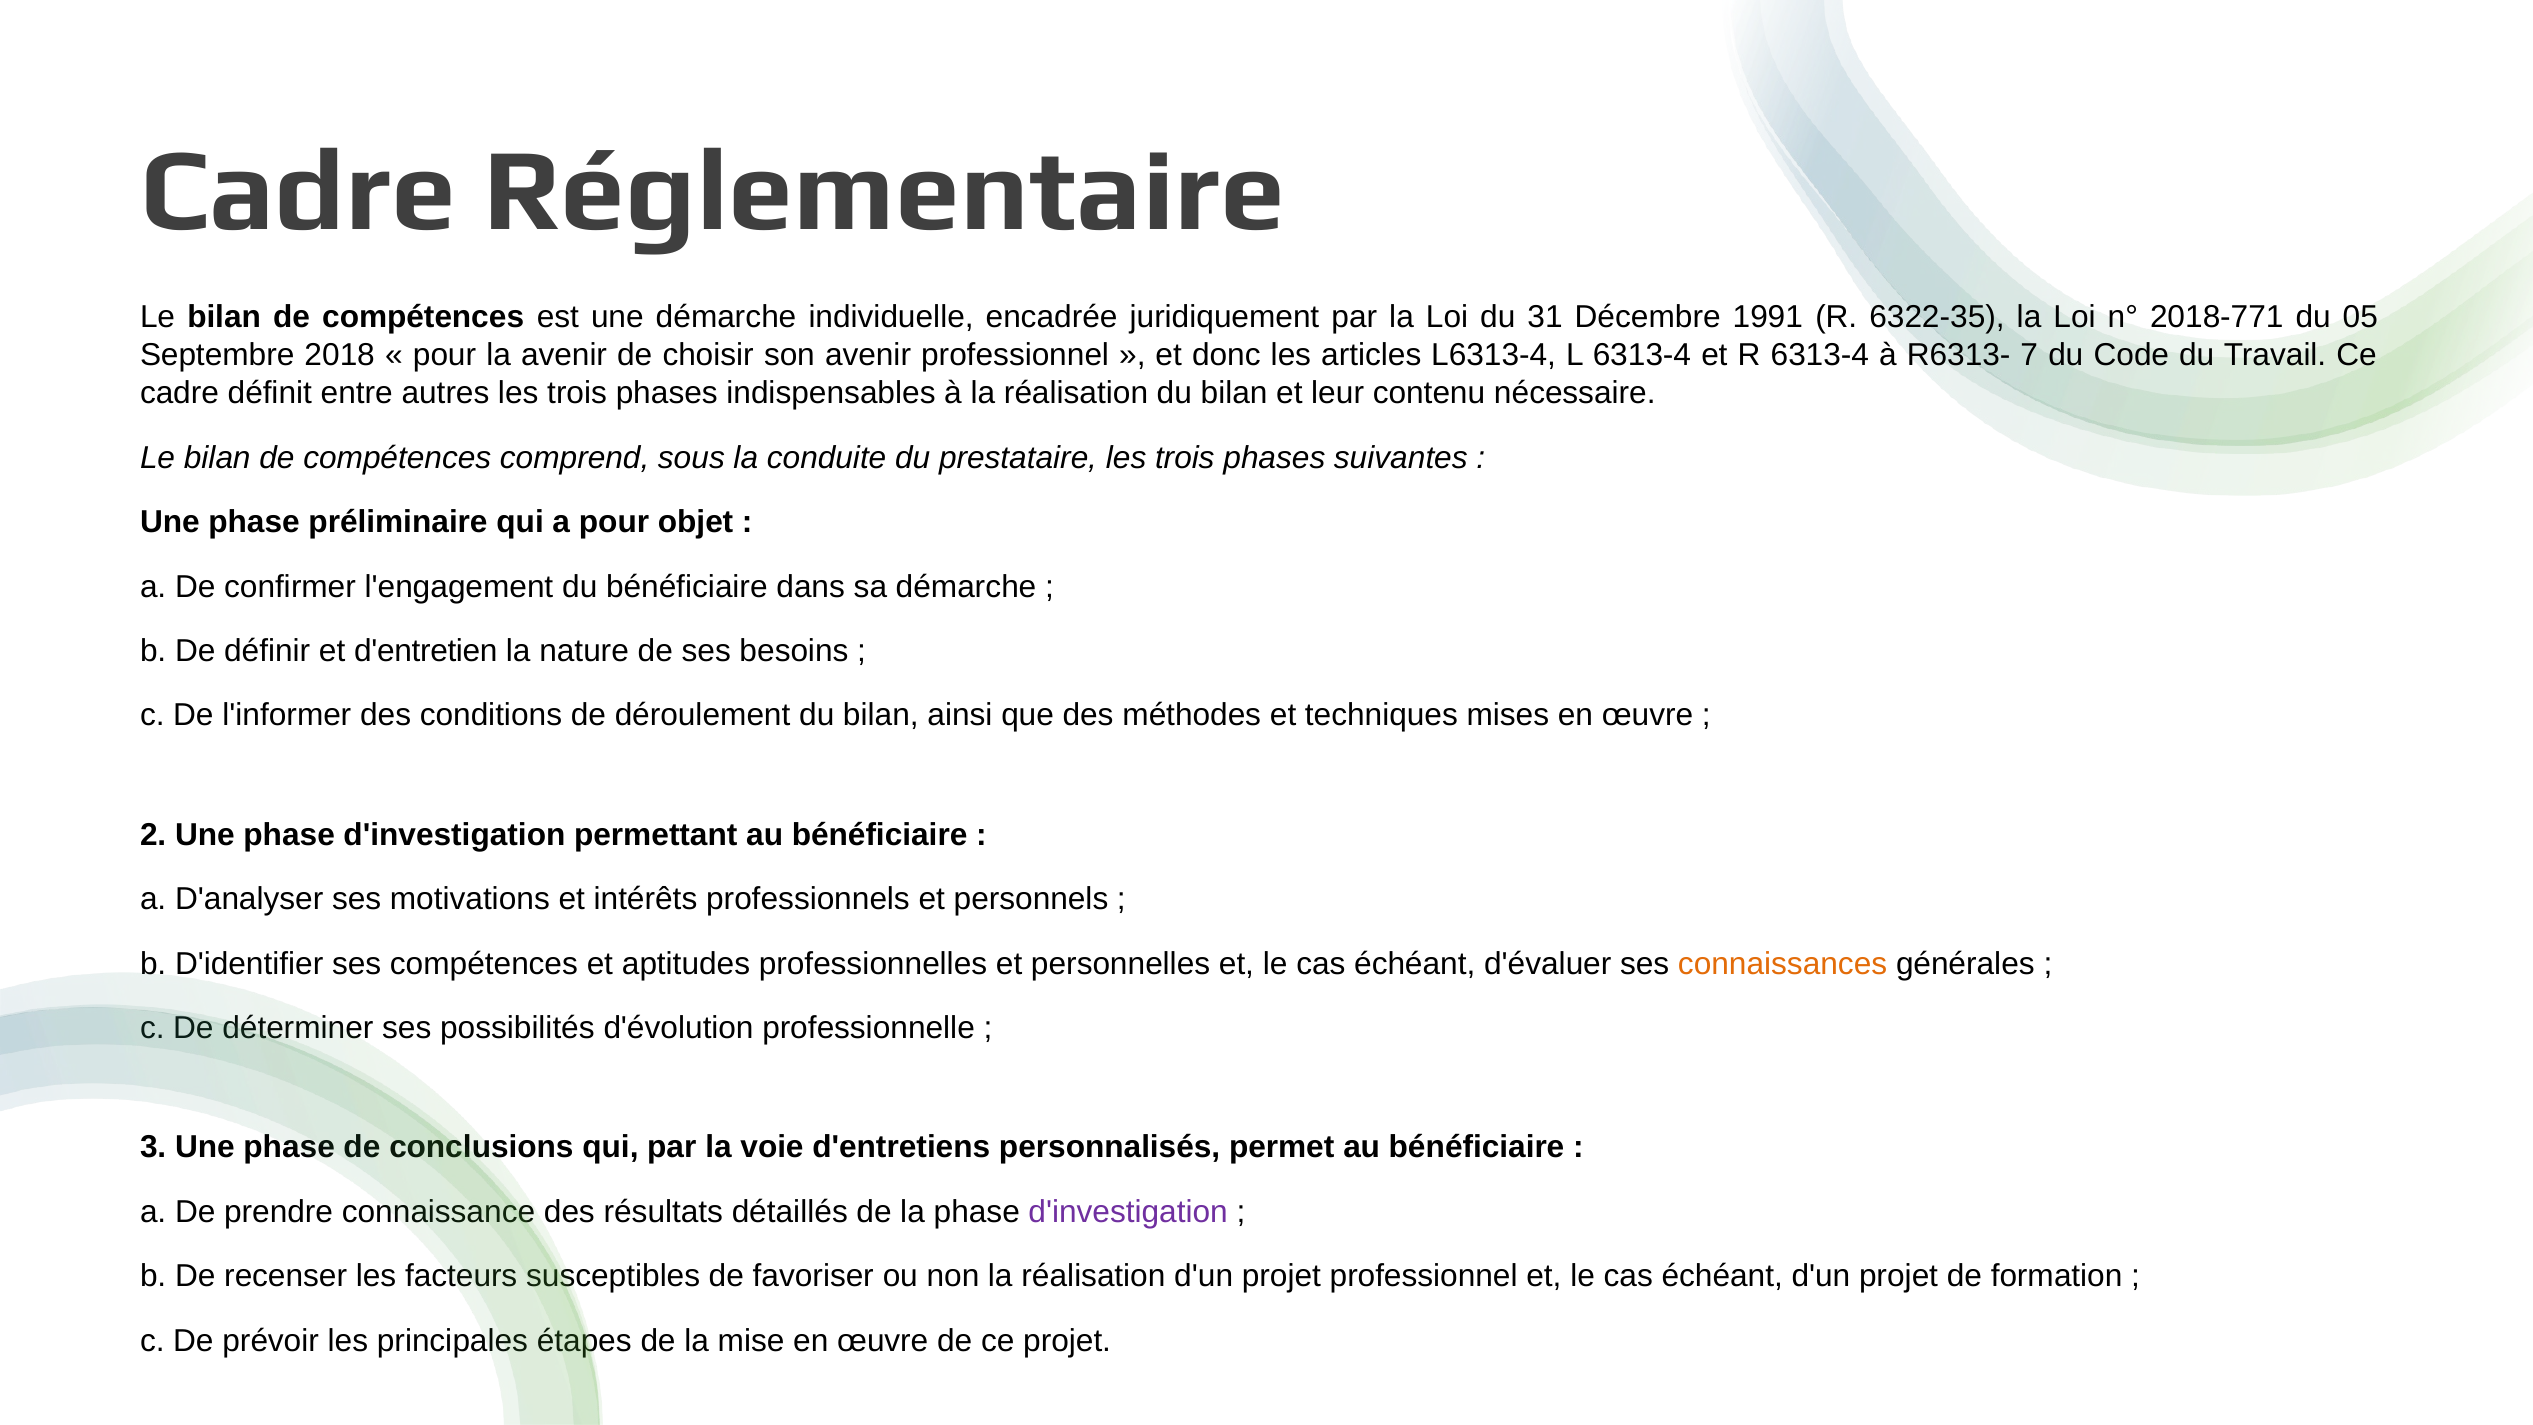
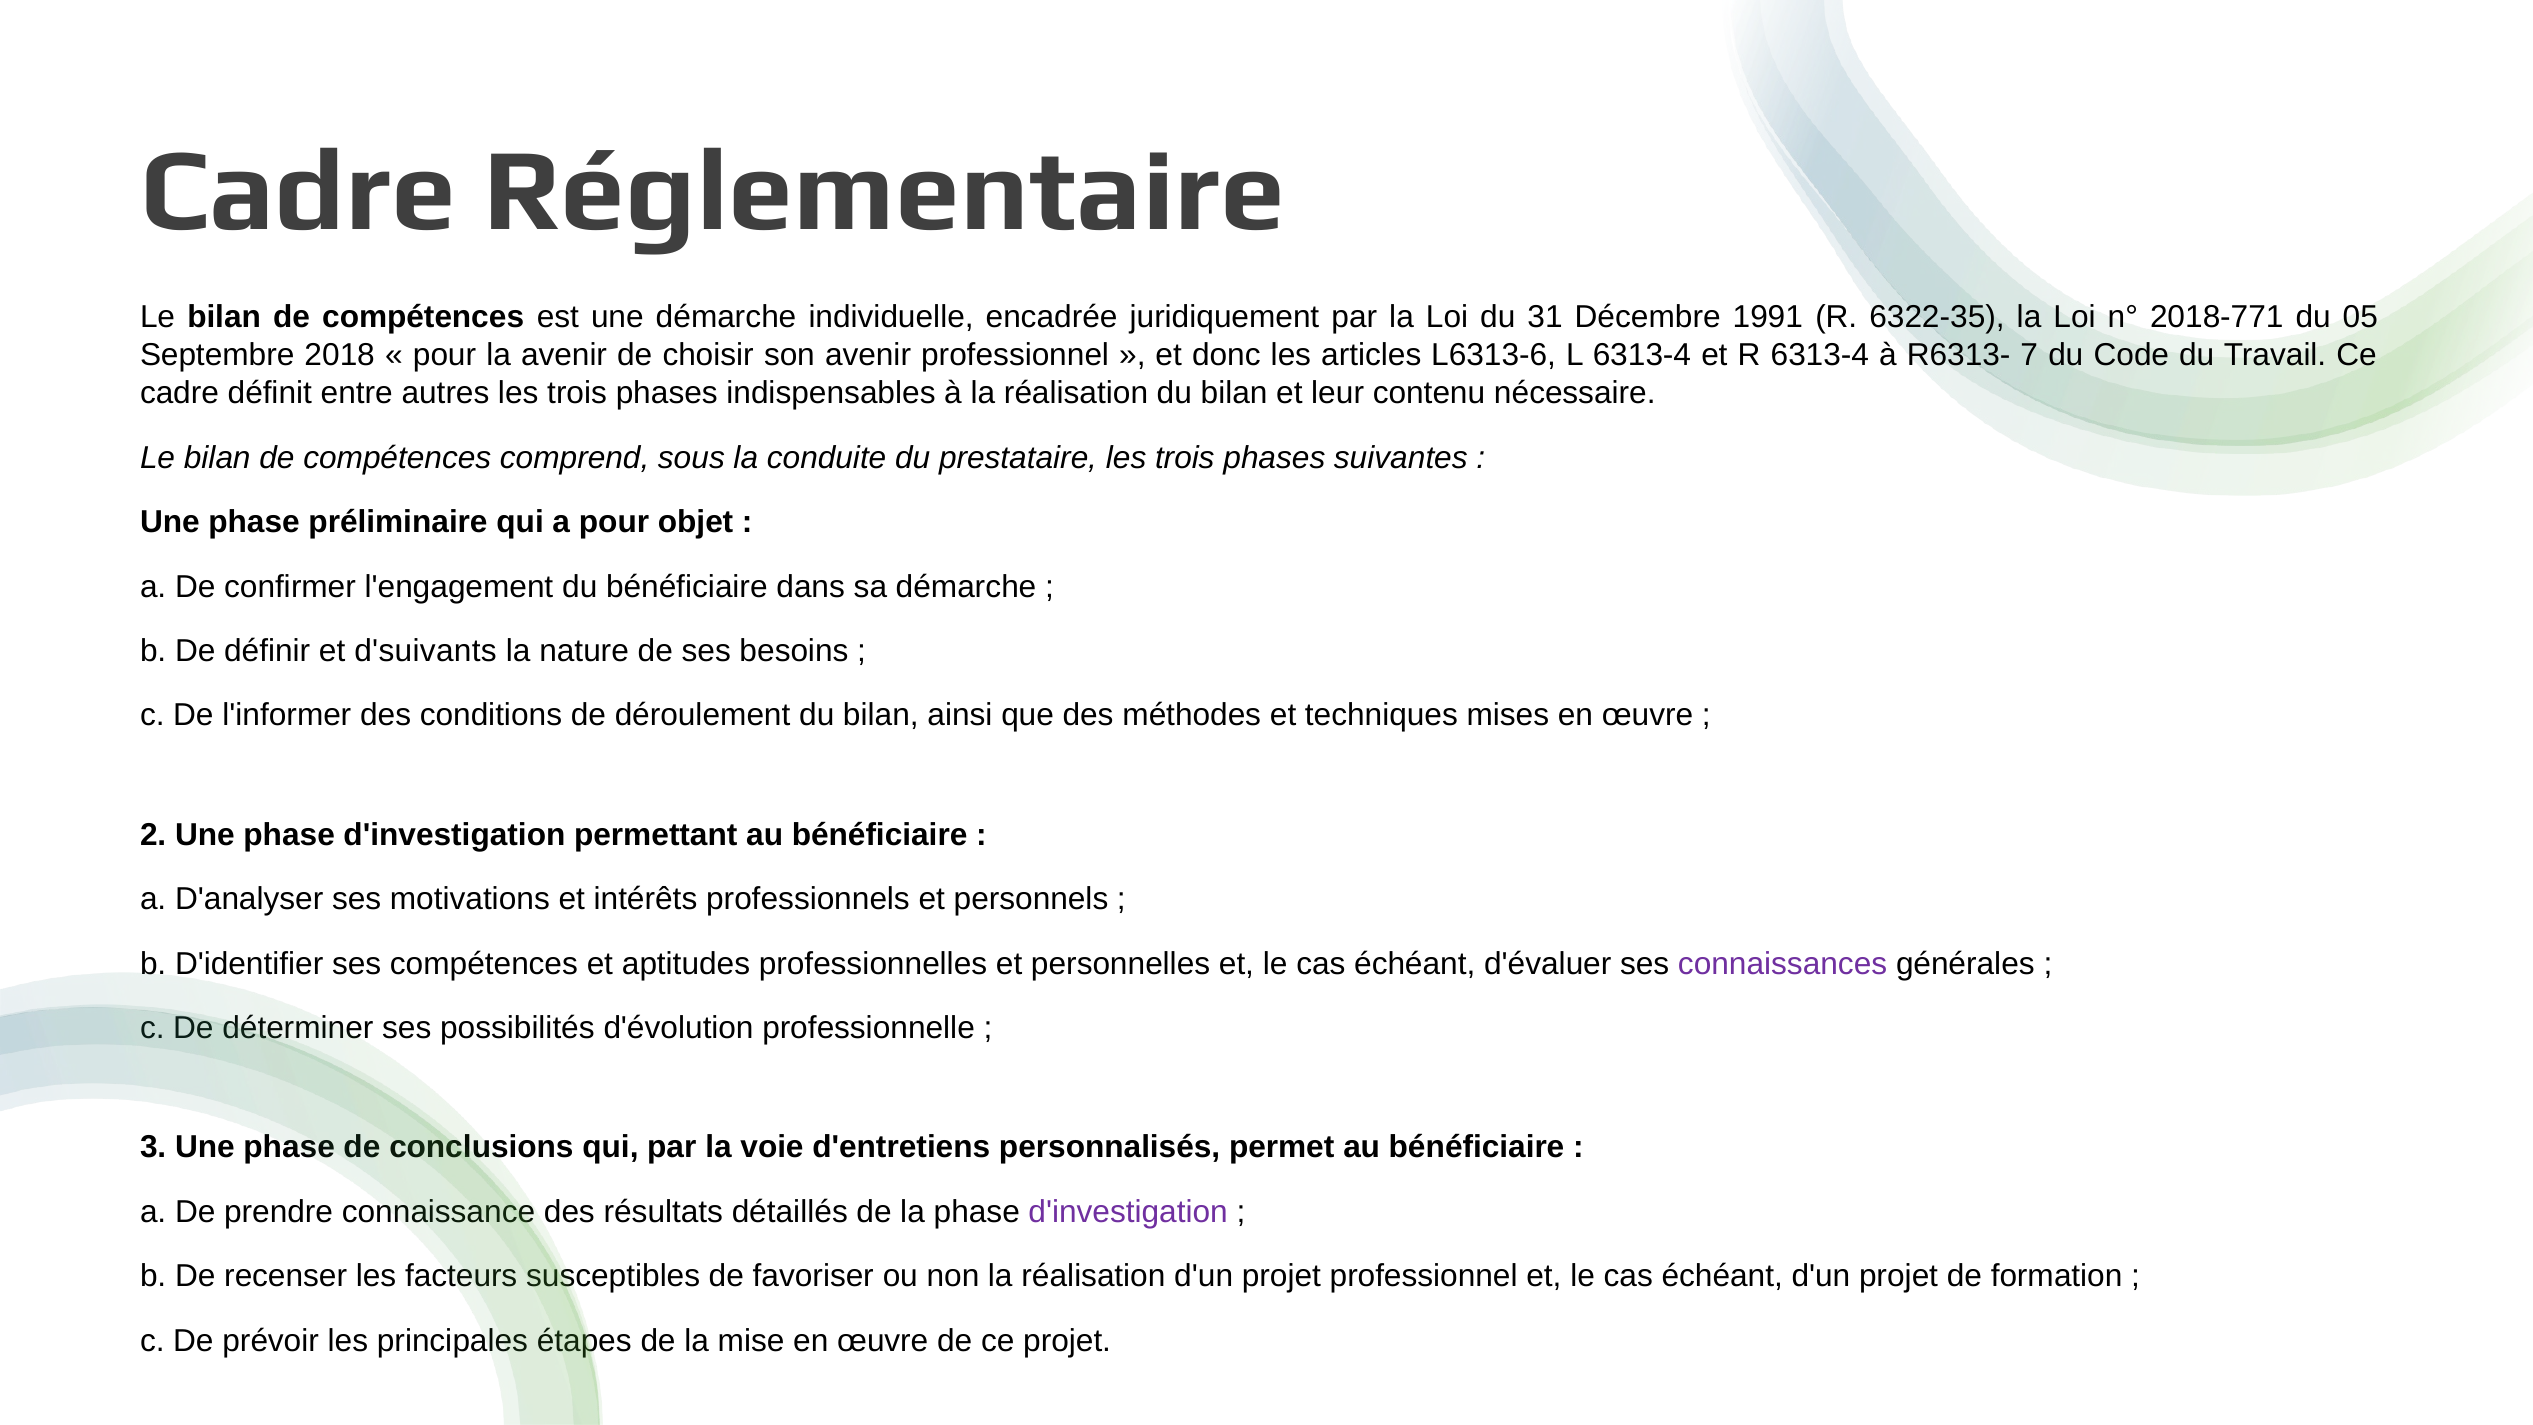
L6313-4: L6313-4 -> L6313-6 (1494, 355)
d'entretien: d'entretien -> d'suivants (426, 651)
connaissances colour: orange -> purple (1783, 963)
